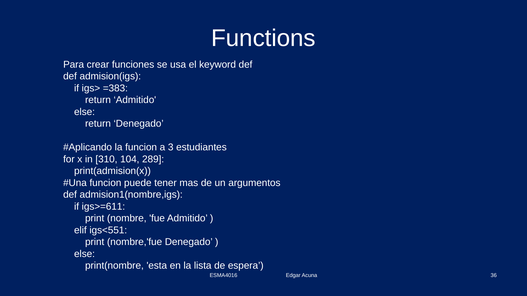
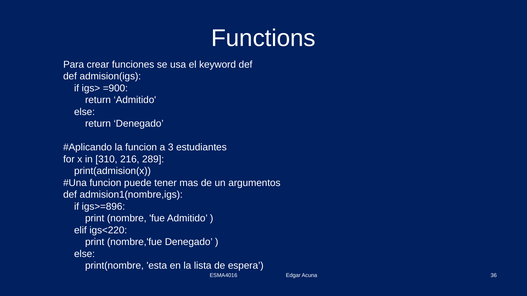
=383: =383 -> =900 (115, 88)
104: 104 -> 216 (130, 159)
igs>=611: igs>=611 -> igs>=896 (103, 207)
igs<551: igs<551 -> igs<220 (108, 231)
